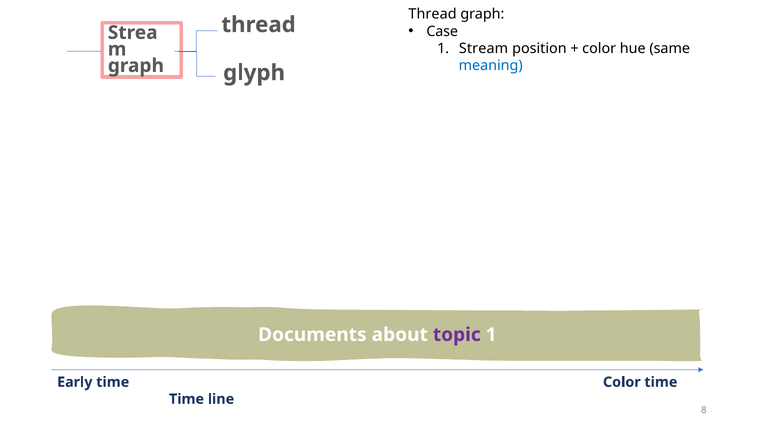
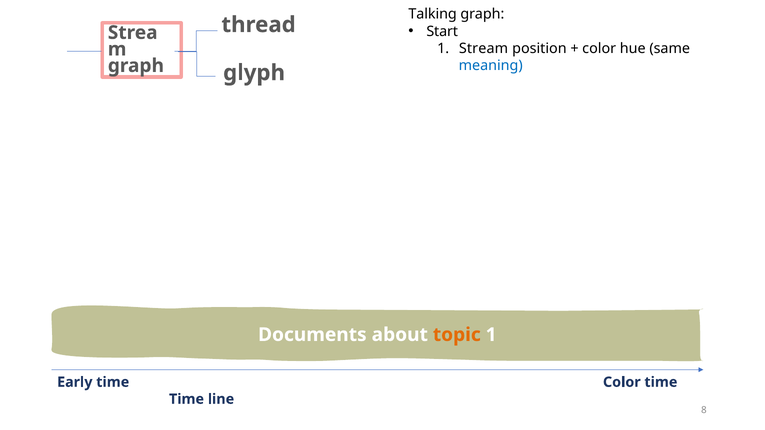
Thread: Thread -> Talking (433, 14)
Case: Case -> Start (442, 31)
topic colour: purple -> orange (457, 335)
